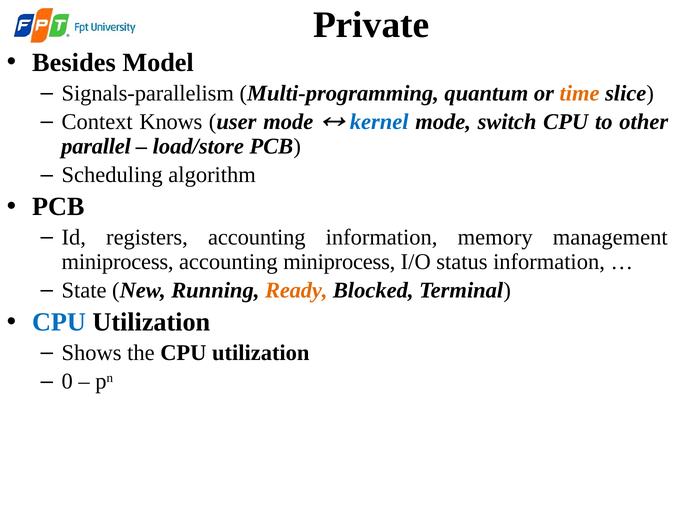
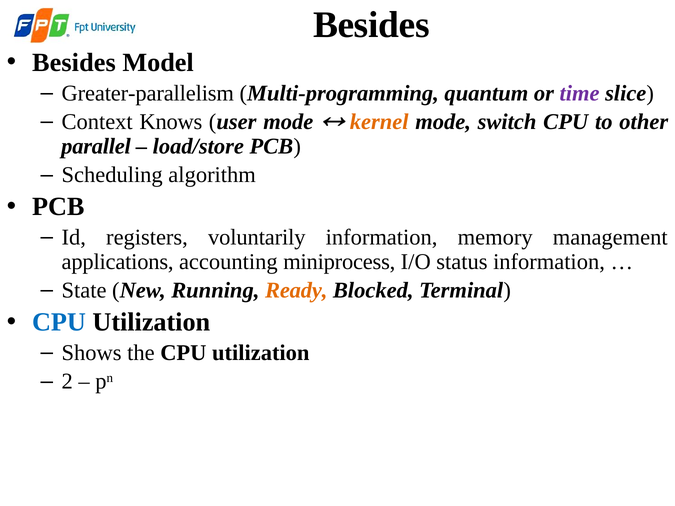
Private: Private -> Besides (371, 25)
Signals-parallelism: Signals-parallelism -> Greater-parallelism (148, 93)
time colour: orange -> purple (580, 93)
kernel colour: blue -> orange (379, 122)
registers accounting: accounting -> voluntarily (257, 237)
miniprocess: miniprocess -> applications (118, 262)
0: 0 -> 2 (67, 382)
